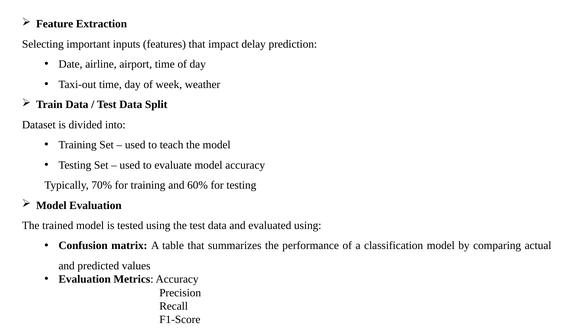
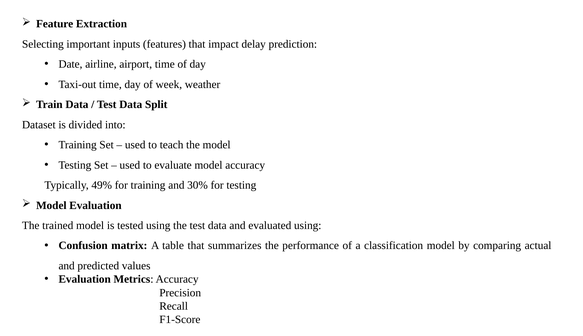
70%: 70% -> 49% (102, 185)
60%: 60% -> 30% (197, 185)
